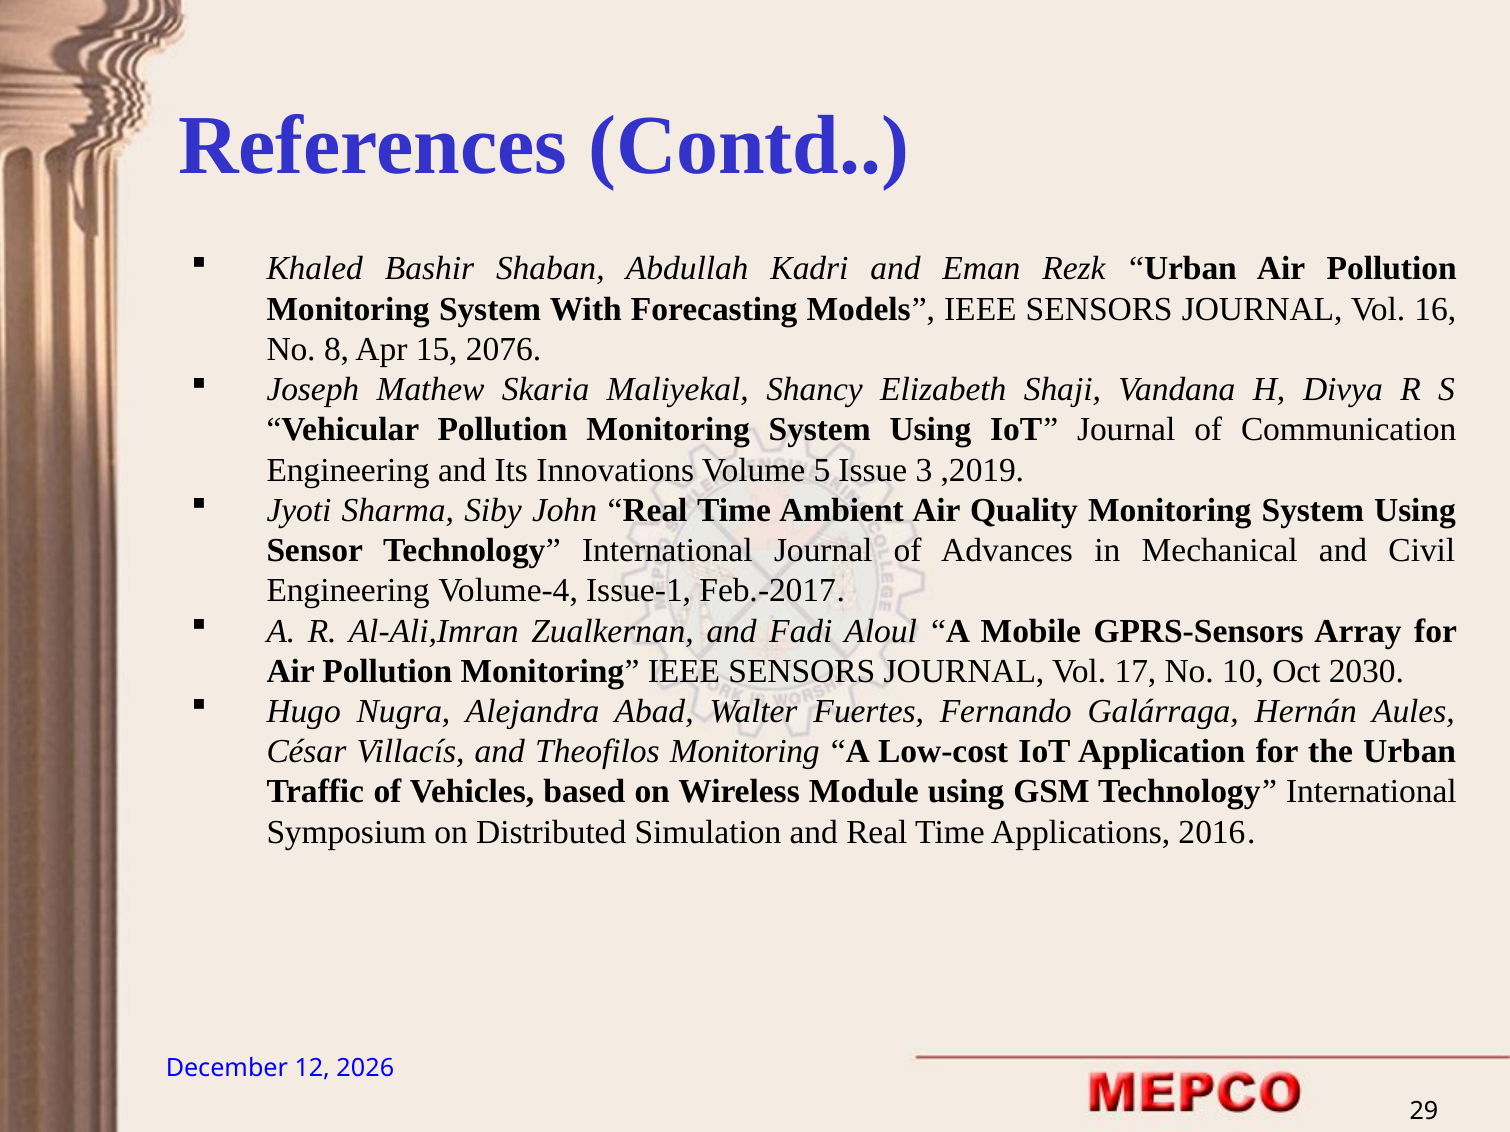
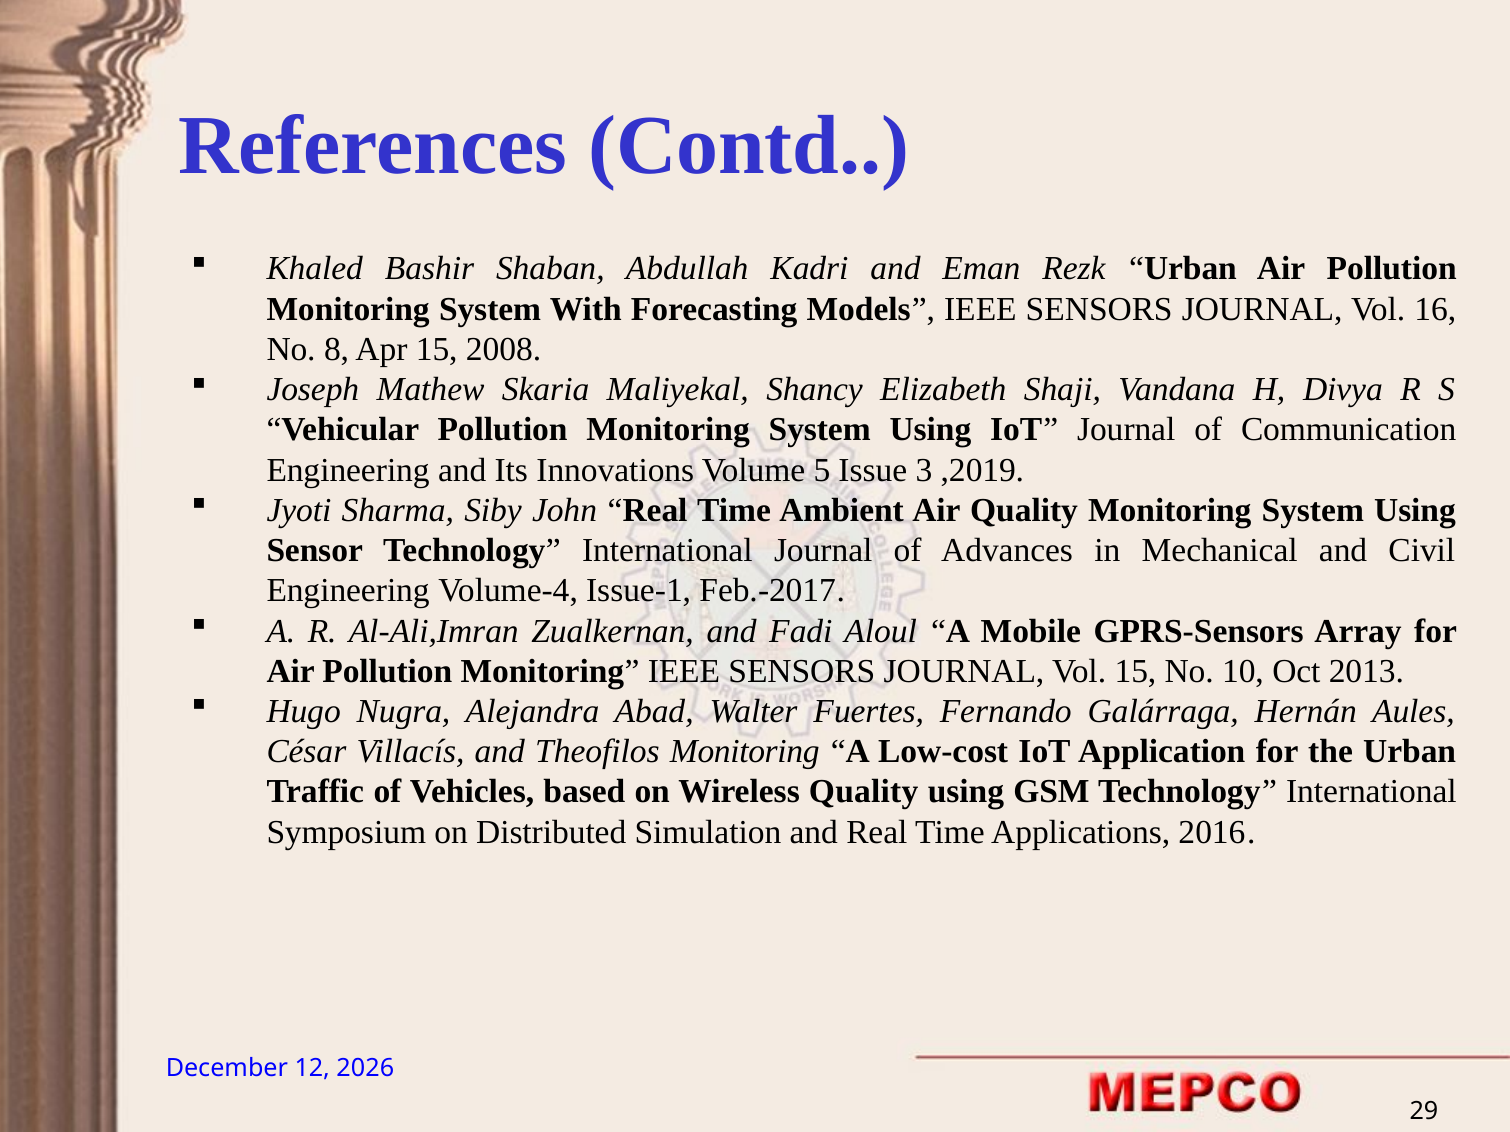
2076: 2076 -> 2008 (504, 349)
Vol 17: 17 -> 15 (1135, 671)
2030: 2030 -> 2013 (1366, 671)
Wireless Module: Module -> Quality (864, 792)
